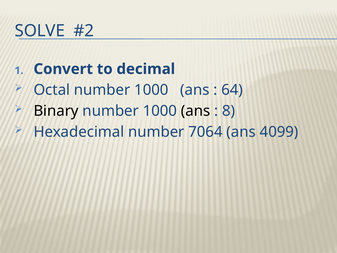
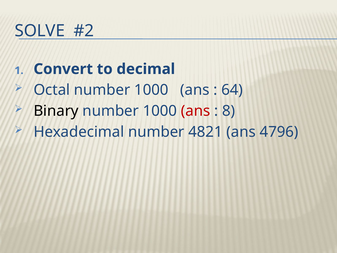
ans colour: black -> red (196, 111)
7064: 7064 -> 4821 (205, 132)
4099: 4099 -> 4796 (279, 132)
